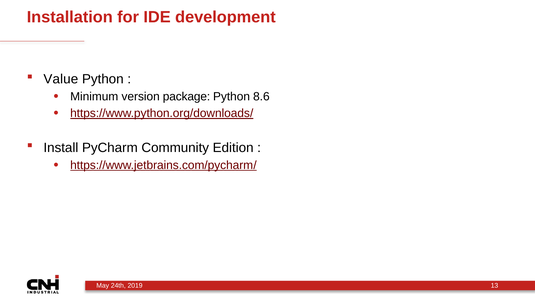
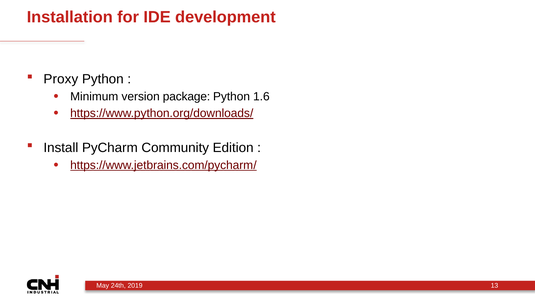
Value: Value -> Proxy (61, 79)
8.6: 8.6 -> 1.6 (261, 97)
